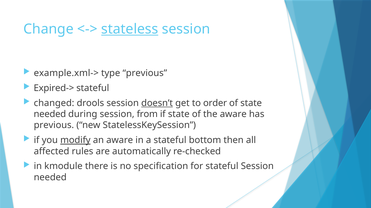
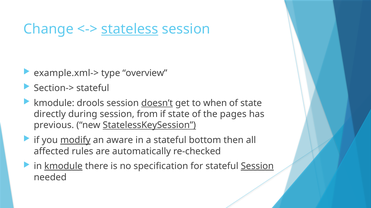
type previous: previous -> overview (145, 73)
Expired->: Expired-> -> Section-> (54, 88)
changed: changed -> kmodule (54, 103)
order: order -> when (215, 103)
needed: needed -> directly (50, 114)
the aware: aware -> pages (233, 114)
StatelessKeySession underline: none -> present (149, 126)
kmodule underline: none -> present (63, 167)
Session underline: none -> present (257, 167)
